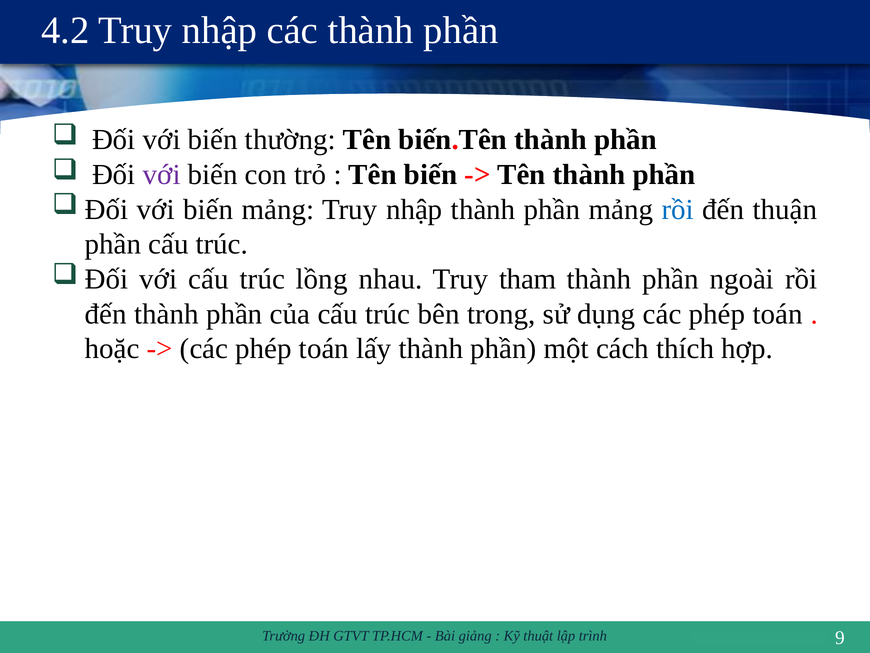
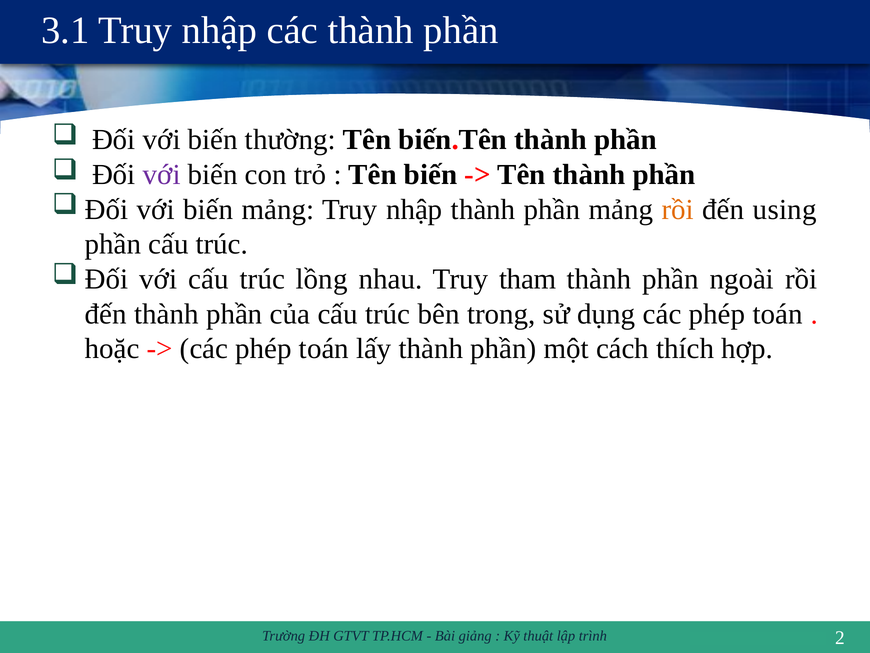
4.2: 4.2 -> 3.1 (65, 30)
rồi colour: blue -> orange (678, 209)
thuận: thuận -> using (785, 209)
9: 9 -> 2 (840, 638)
